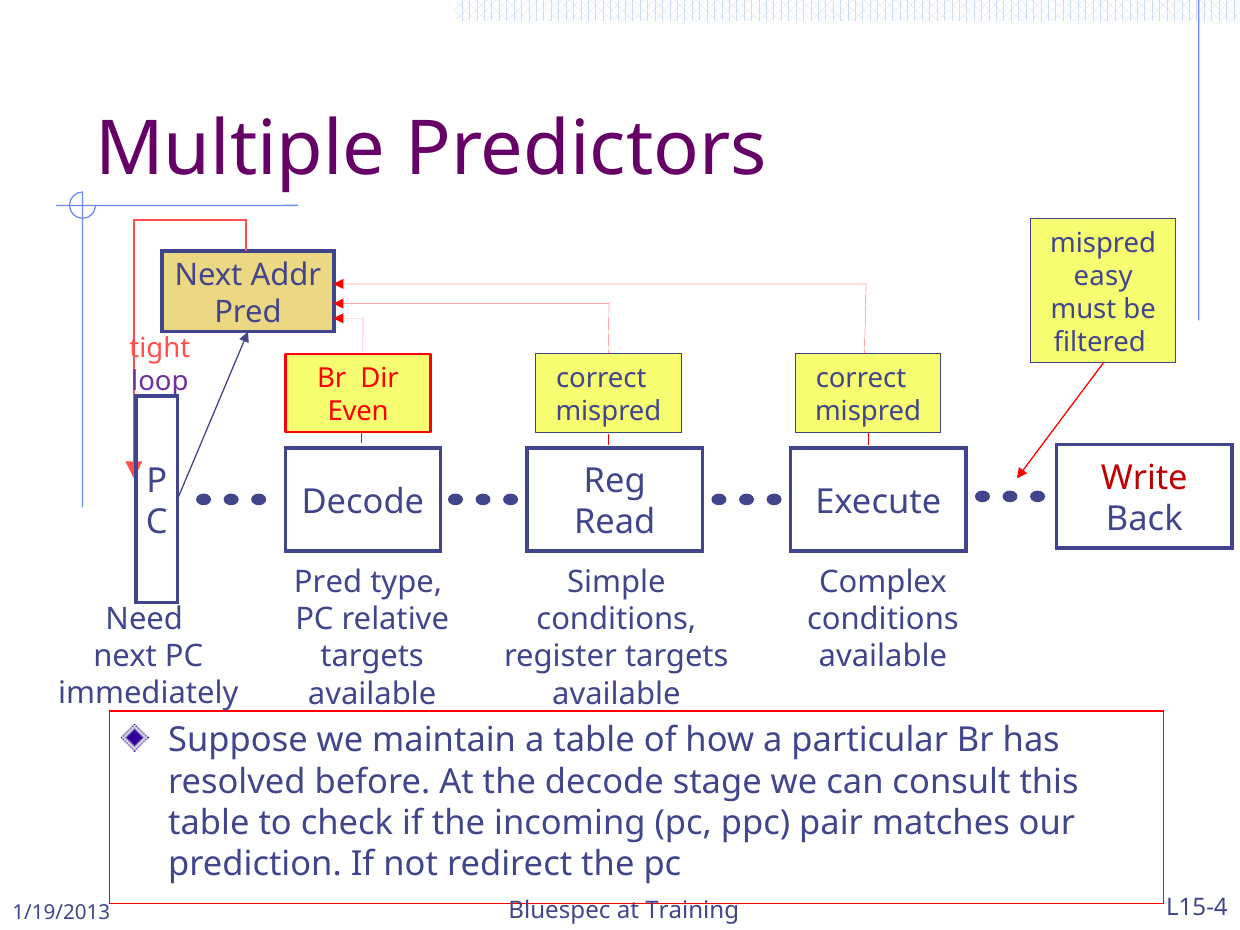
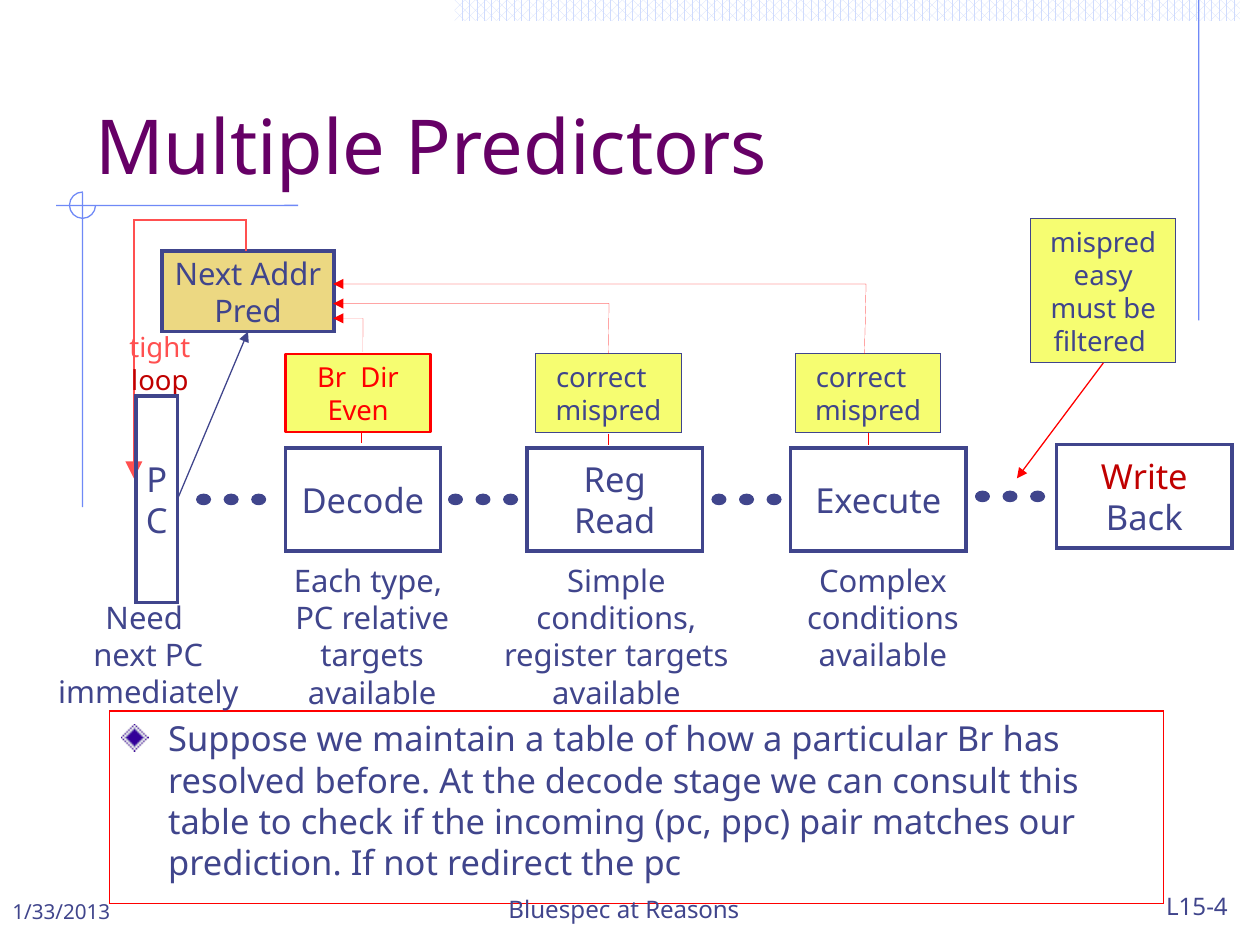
loop colour: purple -> red (160, 381)
Pred: Pred -> Each (328, 582)
1/19/2013: 1/19/2013 -> 1/33/2013 (61, 913)
Training: Training -> Reasons (692, 911)
